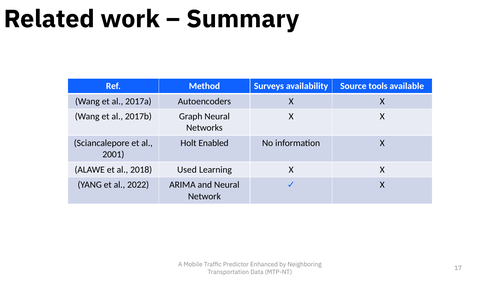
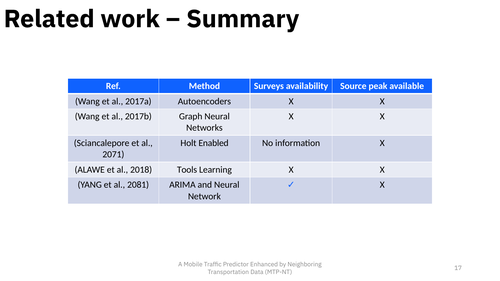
tools: tools -> peak (378, 86)
2001: 2001 -> 2071 (113, 155)
Used: Used -> Tools (187, 170)
2022: 2022 -> 2081 (138, 185)
